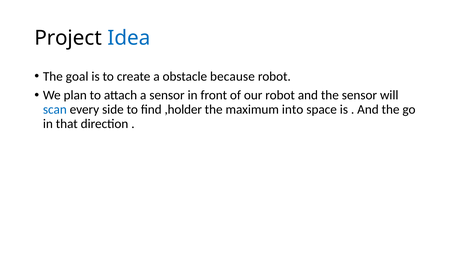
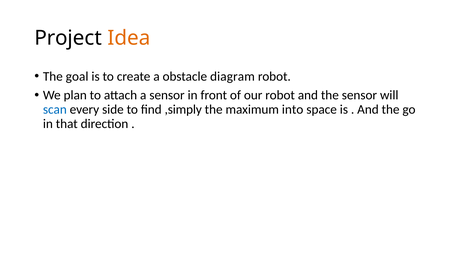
Idea colour: blue -> orange (129, 38)
because: because -> diagram (232, 76)
,holder: ,holder -> ,simply (183, 110)
